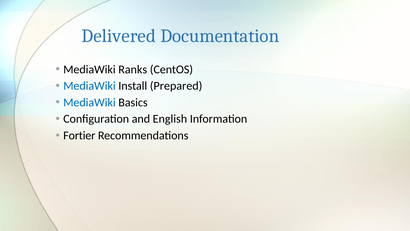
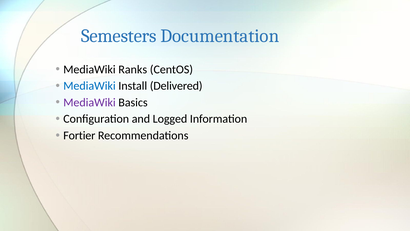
Delivered: Delivered -> Semesters (119, 36)
Prepared: Prepared -> Delivered (176, 86)
MediaWiki colour: blue -> purple (89, 102)
English: English -> Logged (170, 119)
